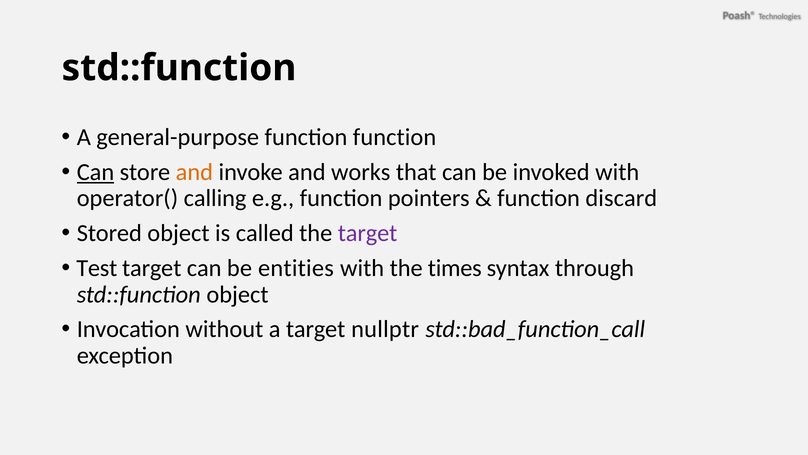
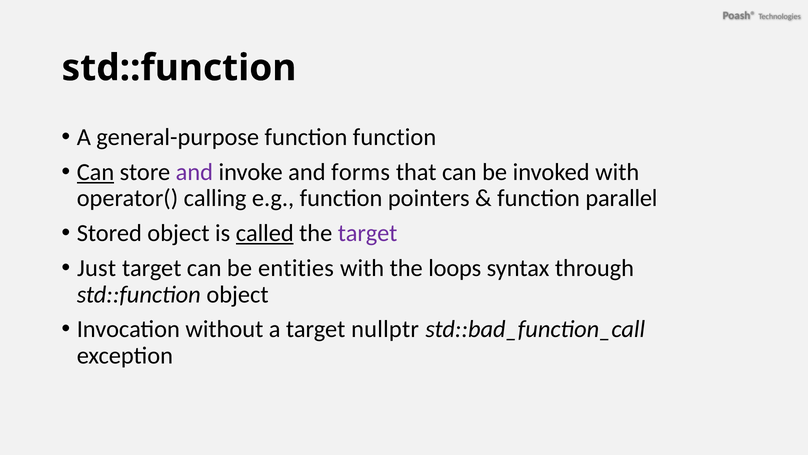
and colour: orange -> purple (194, 172)
works: works -> forms (361, 172)
discard: discard -> parallel (621, 198)
called underline: none -> present (265, 233)
Test: Test -> Just (97, 268)
times: times -> loops (455, 268)
